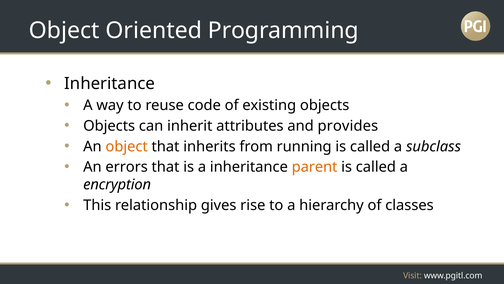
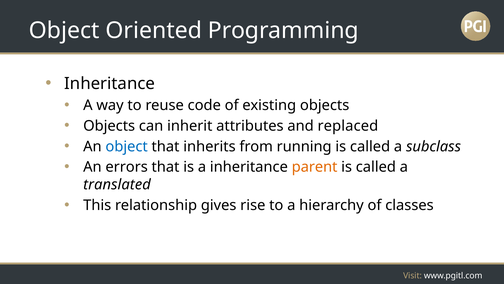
provides: provides -> replaced (348, 126)
object colour: orange -> blue (127, 146)
encryption: encryption -> translated (117, 184)
